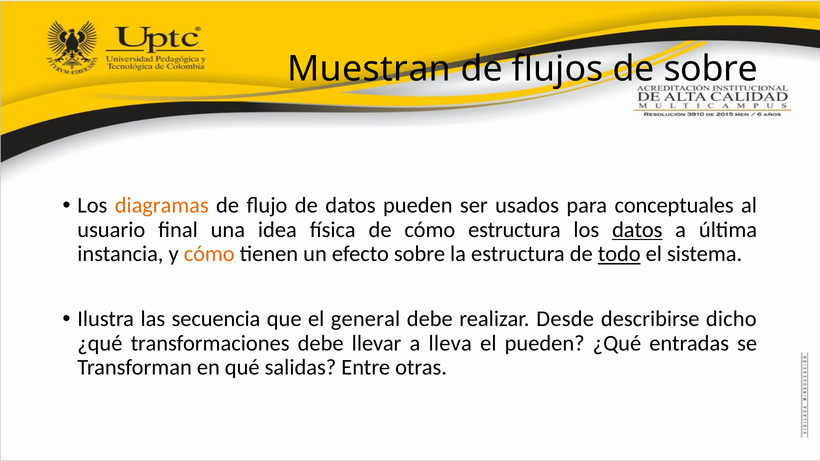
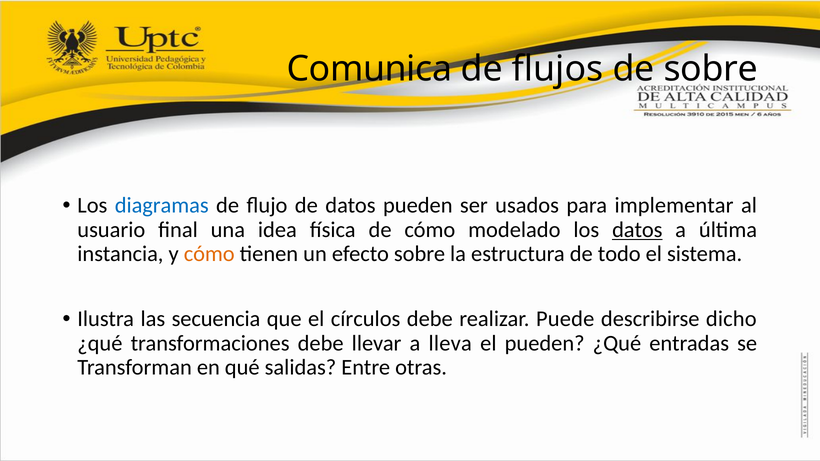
Muestran: Muestran -> Comunica (369, 69)
diagramas colour: orange -> blue (162, 206)
conceptuales: conceptuales -> implementar (674, 206)
cómo estructura: estructura -> modelado (514, 230)
todo underline: present -> none (619, 254)
general: general -> círculos (366, 319)
Desde: Desde -> Puede (565, 319)
